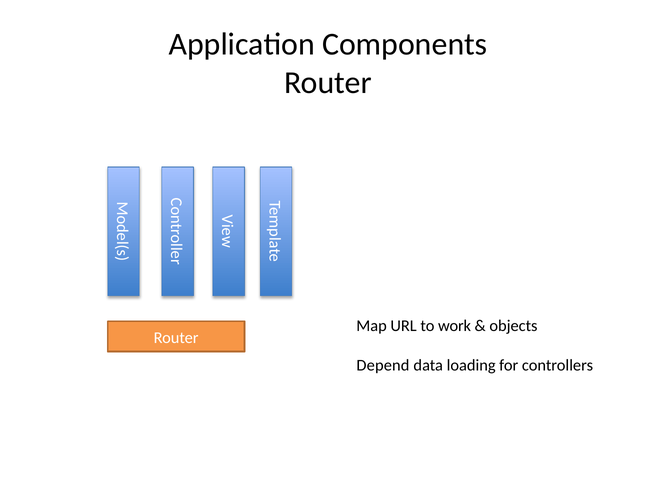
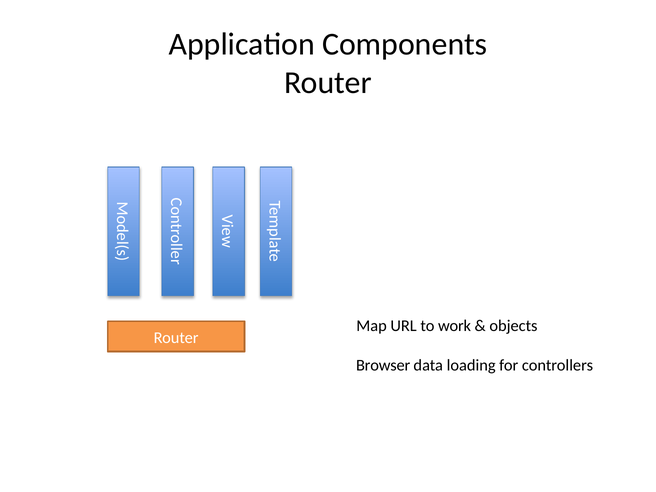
Depend: Depend -> Browser (383, 365)
